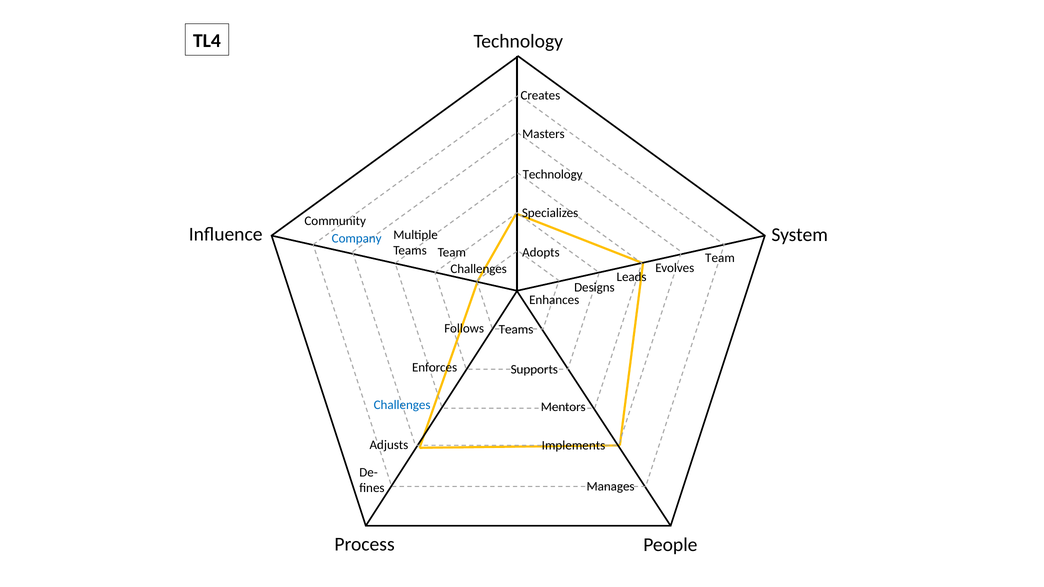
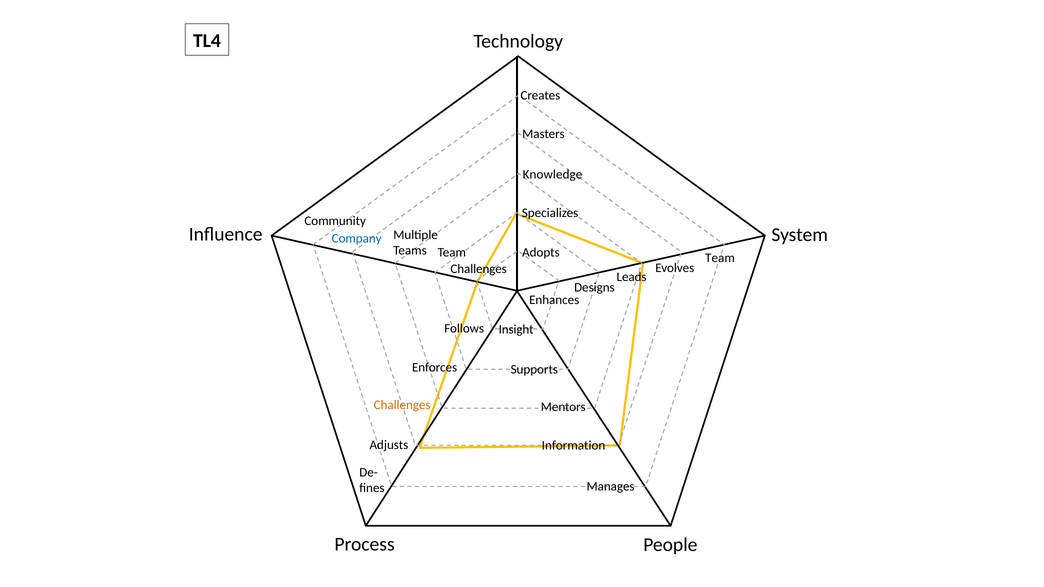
Technology: Technology -> Knowledge (553, 175)
Teams: Teams -> Insight (516, 329)
Challenges colour: blue -> orange (402, 405)
Implements: Implements -> Information (574, 446)
